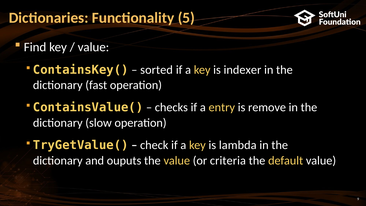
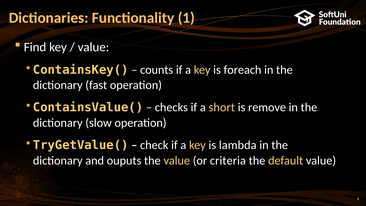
5: 5 -> 1 (186, 18)
sorted: sorted -> counts (157, 70)
indexer: indexer -> foreach (242, 70)
entry: entry -> short (222, 107)
